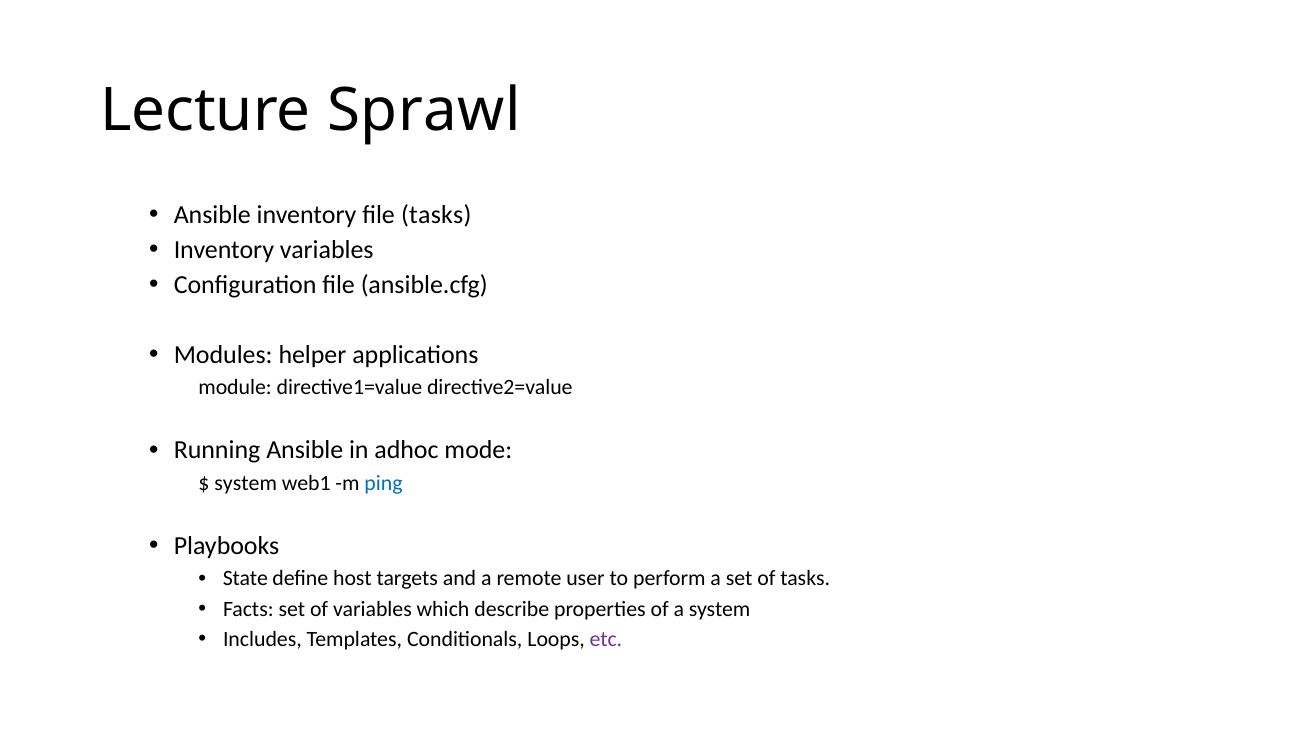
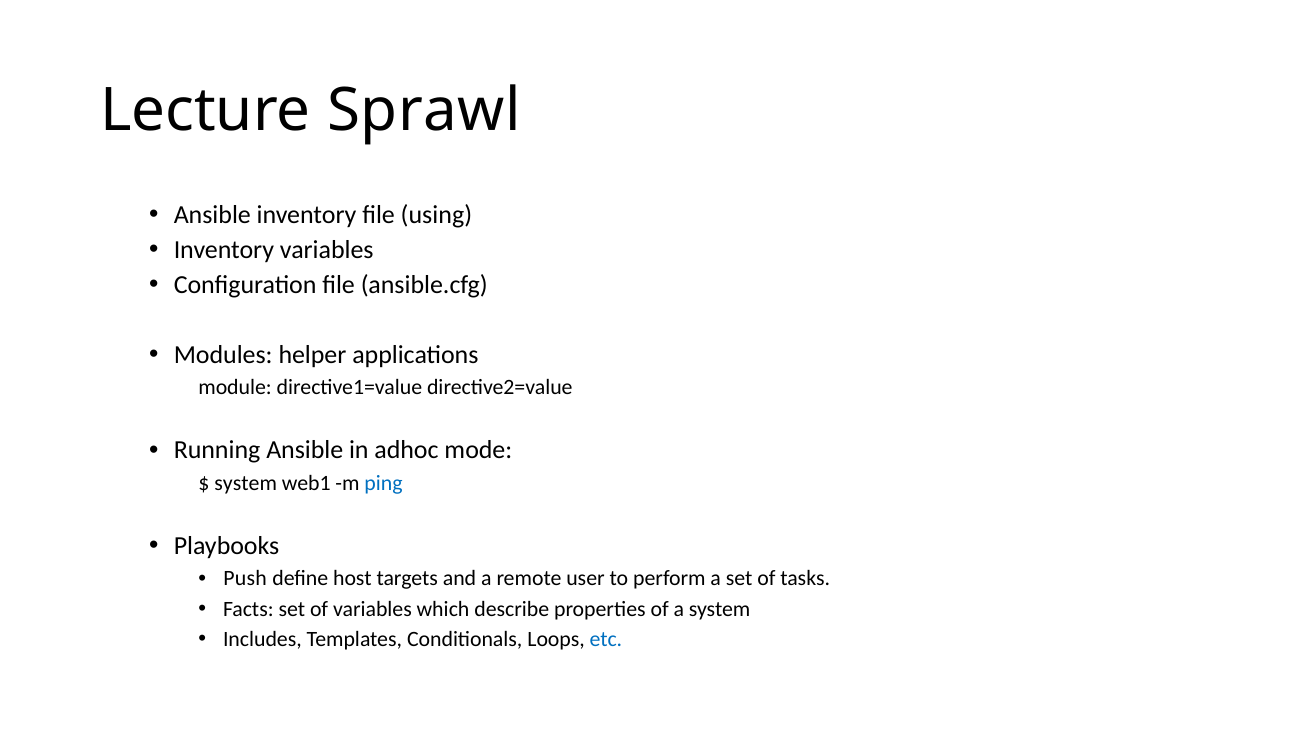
file tasks: tasks -> using (436, 215)
State: State -> Push (245, 579)
etc colour: purple -> blue (606, 640)
